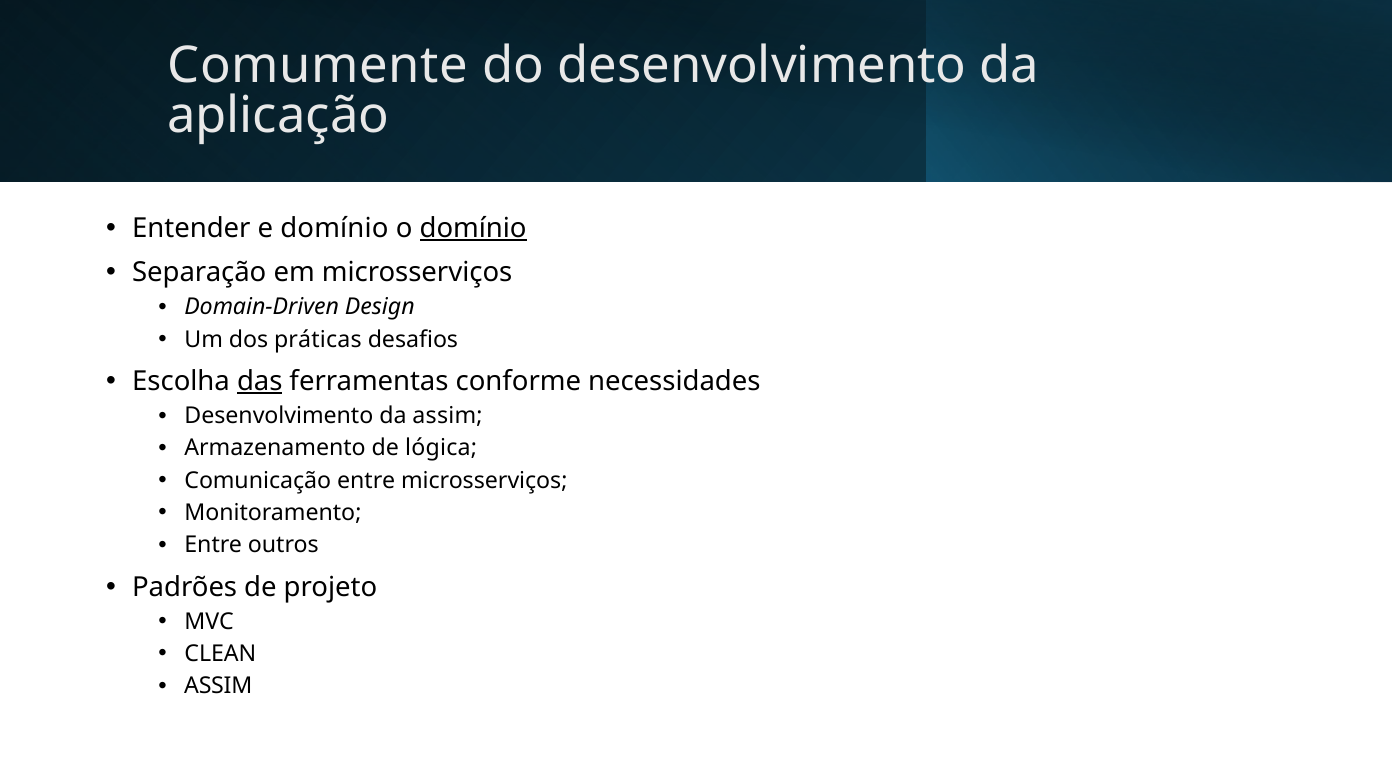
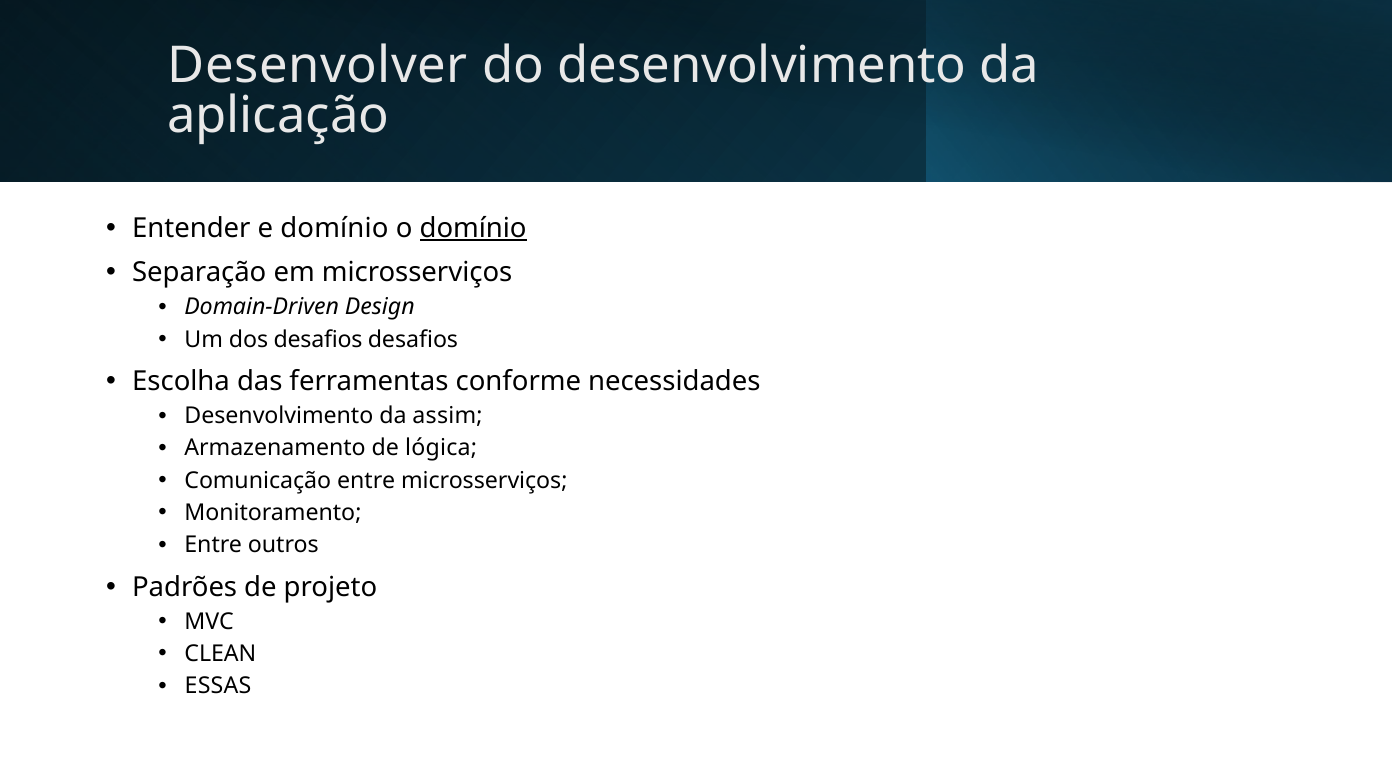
Comumente: Comumente -> Desenvolver (318, 66)
dos práticas: práticas -> desafios (318, 340)
das underline: present -> none (260, 381)
ASSIM: ASSIM -> ESSAS (218, 686)
